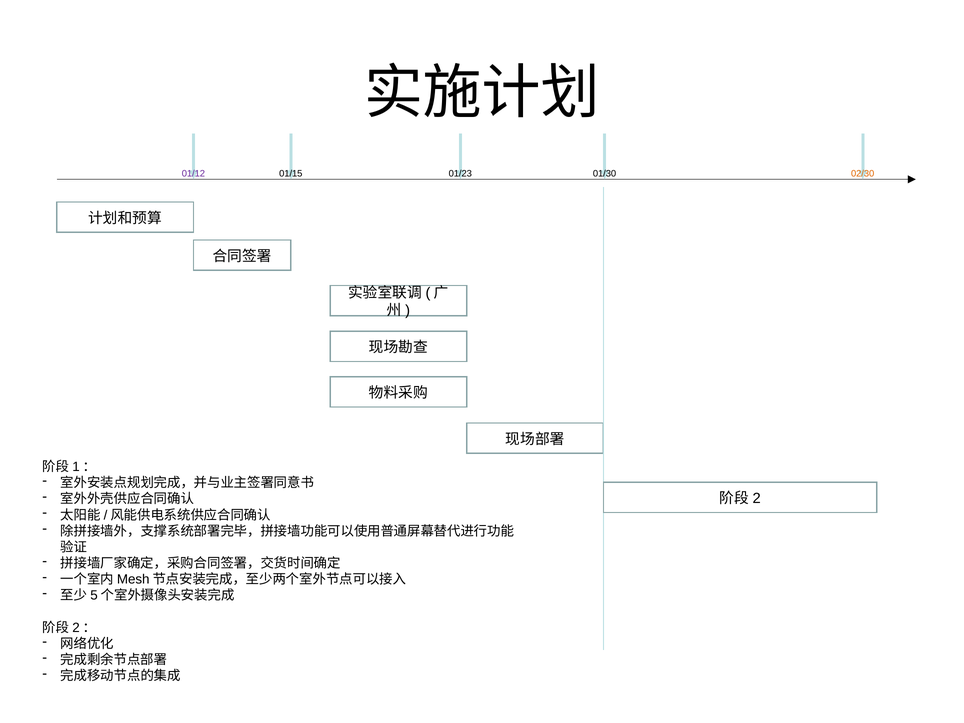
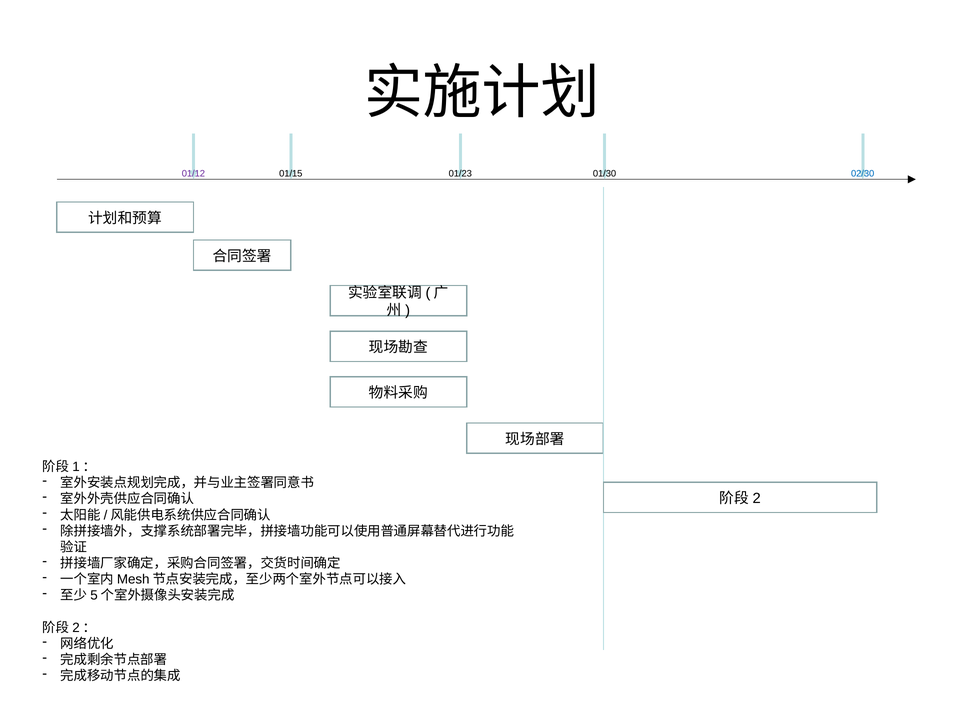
02/30 colour: orange -> blue (863, 174)
